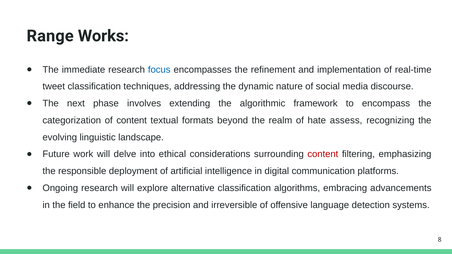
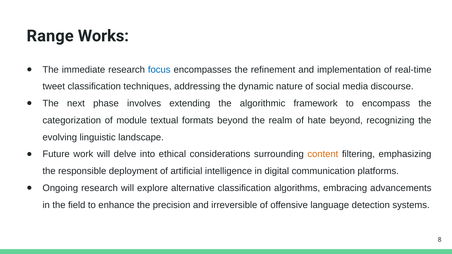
of content: content -> module (132, 120)
hate assess: assess -> beyond (346, 120)
content colour: red -> orange (323, 154)
